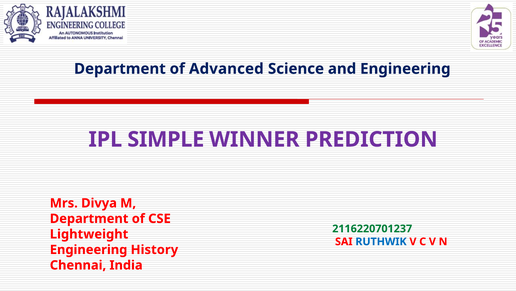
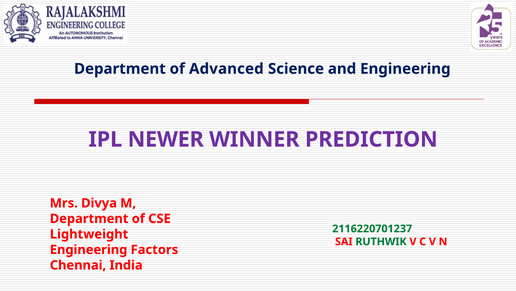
SIMPLE: SIMPLE -> NEWER (166, 139)
RUTHWIK colour: blue -> green (381, 241)
History: History -> Factors (154, 249)
